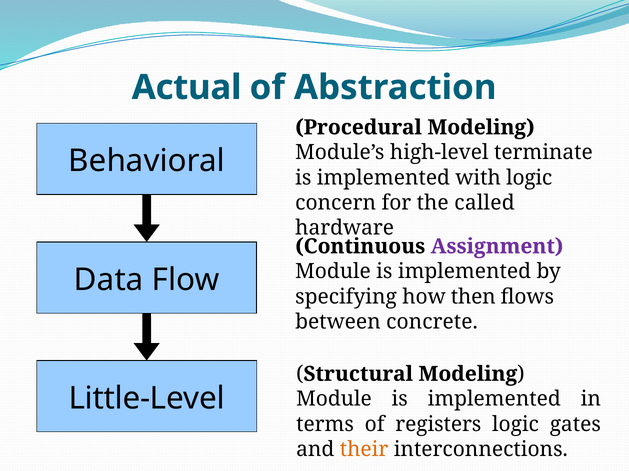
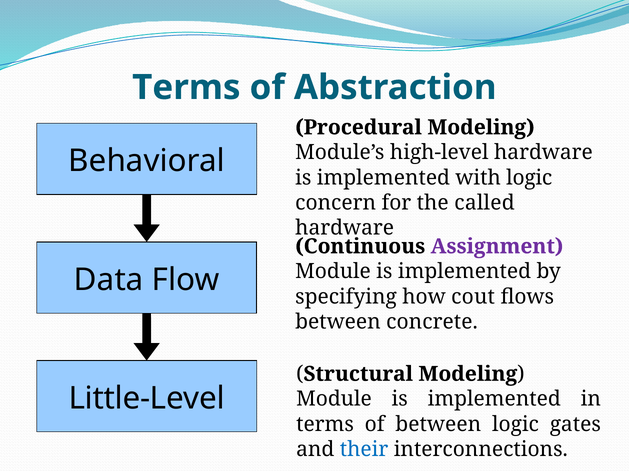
Actual: Actual -> Terms (186, 88)
high-level terminate: terminate -> hardware (543, 153)
then: then -> cout (473, 297)
of registers: registers -> between (438, 425)
their colour: orange -> blue (364, 450)
